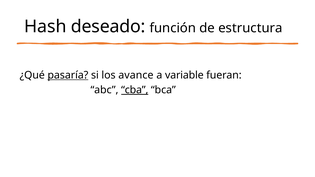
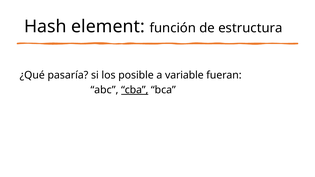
deseado: deseado -> element (108, 26)
pasaría underline: present -> none (68, 75)
avance: avance -> posible (136, 75)
